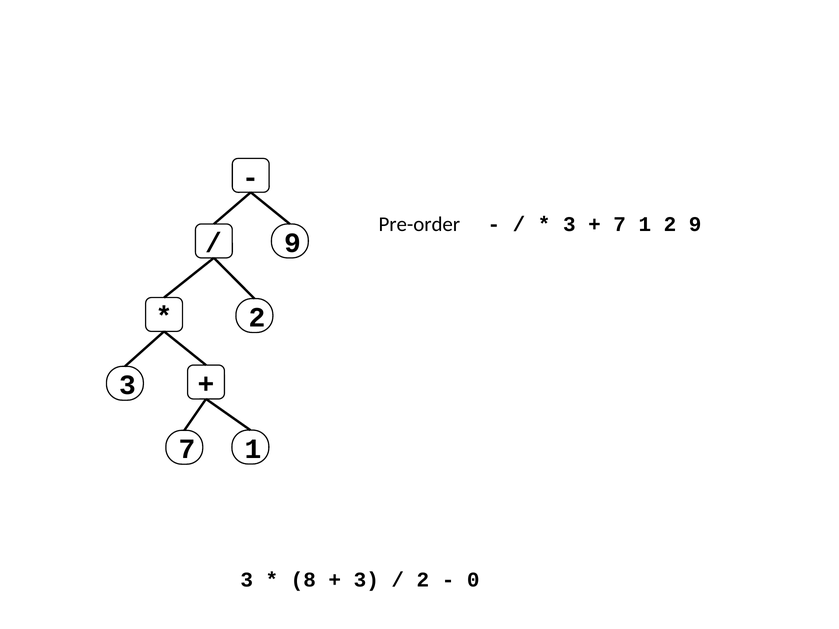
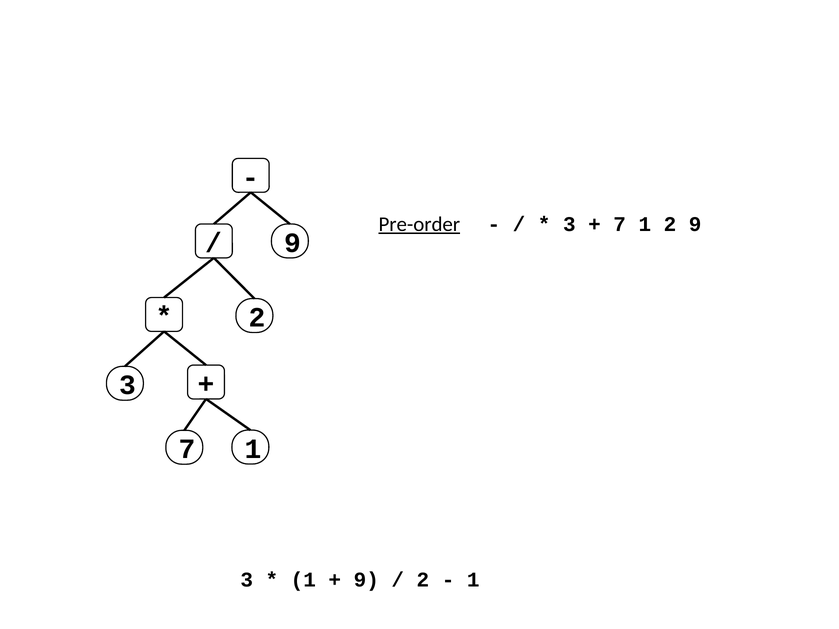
Pre-order underline: none -> present (419, 224)
8: 8 -> 1 (303, 580)
3: 3 -> 9 (366, 580)
0: 0 -> 1 (473, 580)
